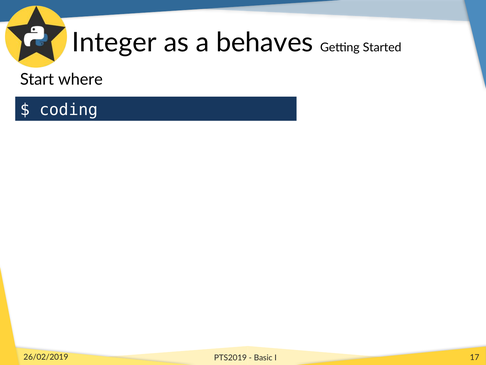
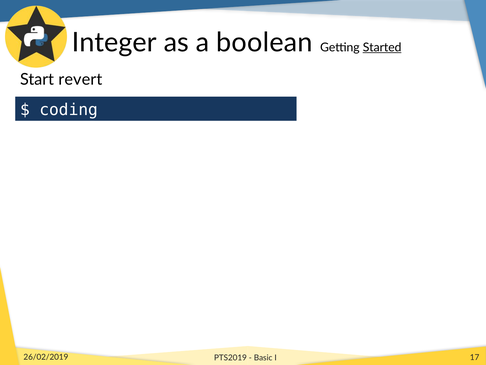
behaves: behaves -> boolean (264, 43)
Started underline: none -> present (382, 47)
where: where -> revert (80, 79)
